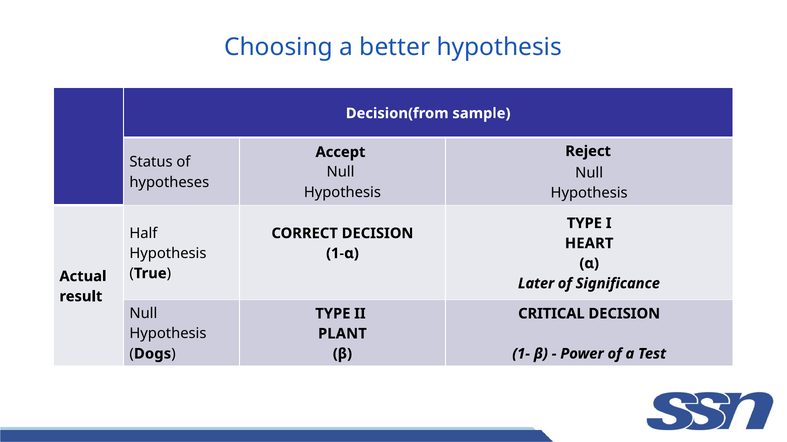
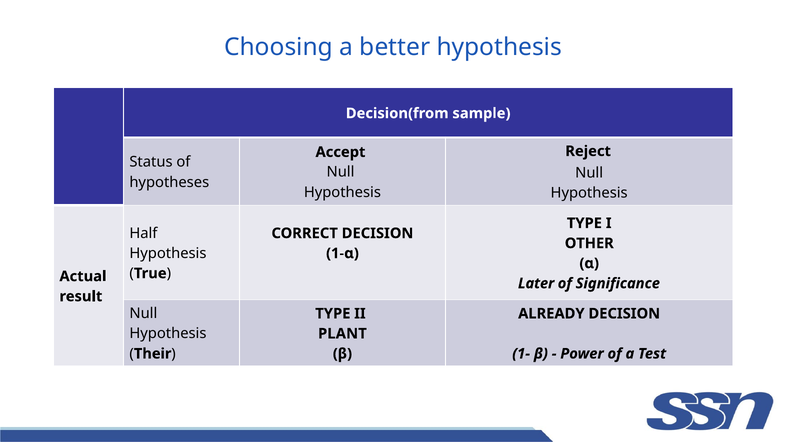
HEART: HEART -> OTHER (589, 244)
CRITICAL: CRITICAL -> ALREADY (551, 314)
Dogs: Dogs -> Their (153, 354)
